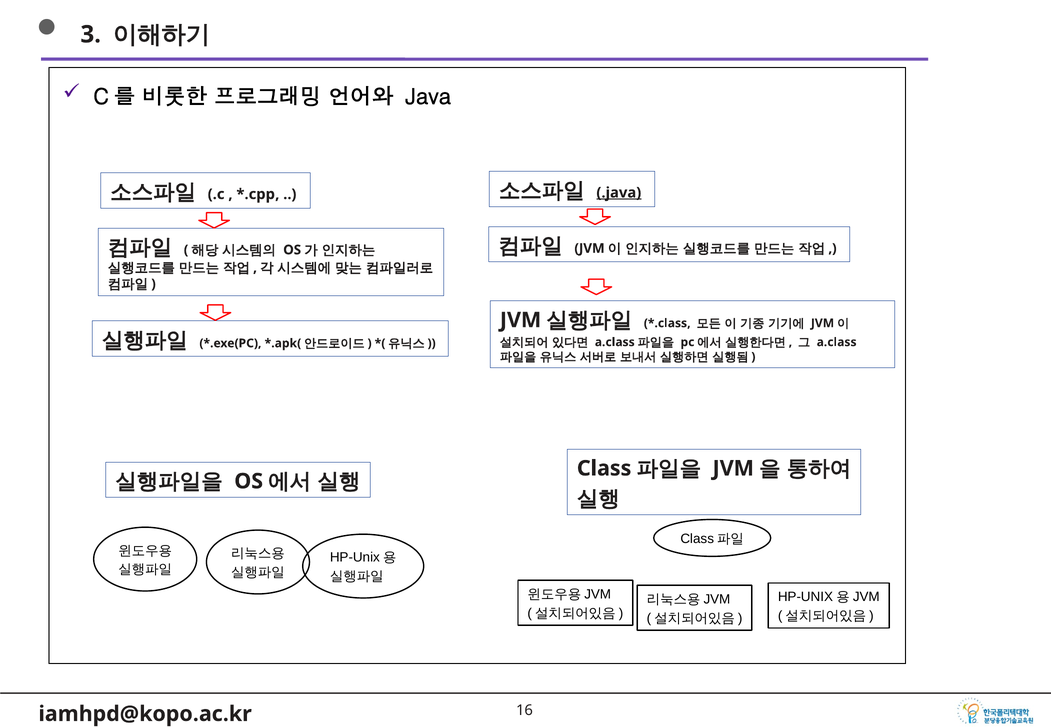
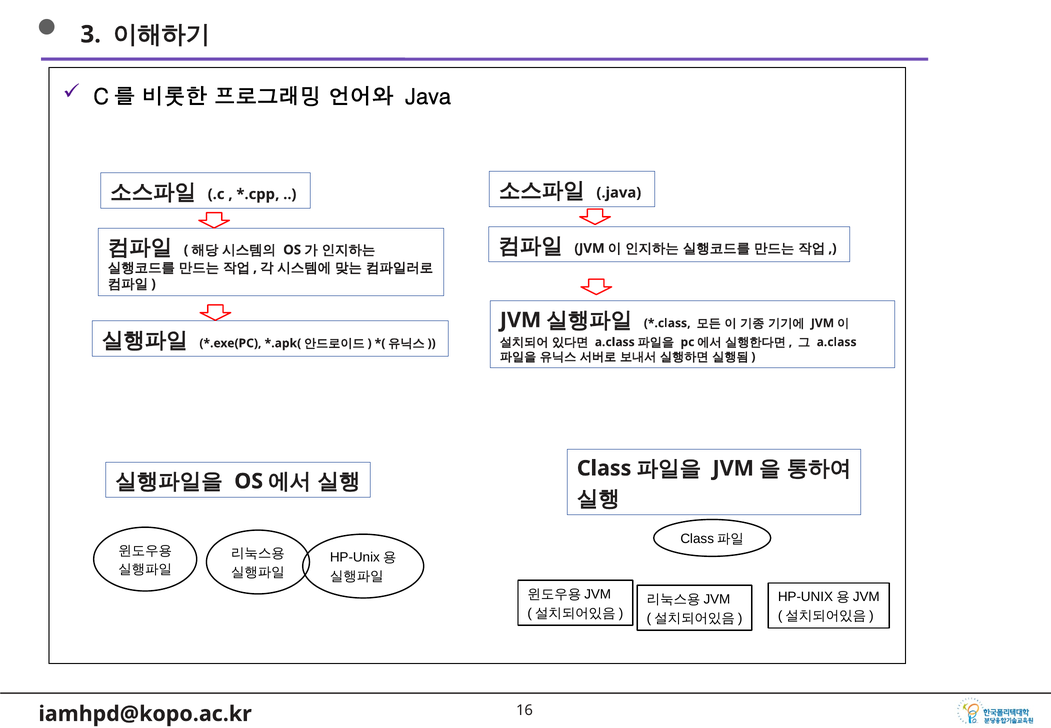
.java underline: present -> none (619, 193)
